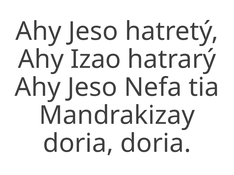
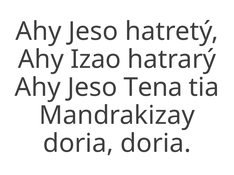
Nefa: Nefa -> Tena (153, 88)
